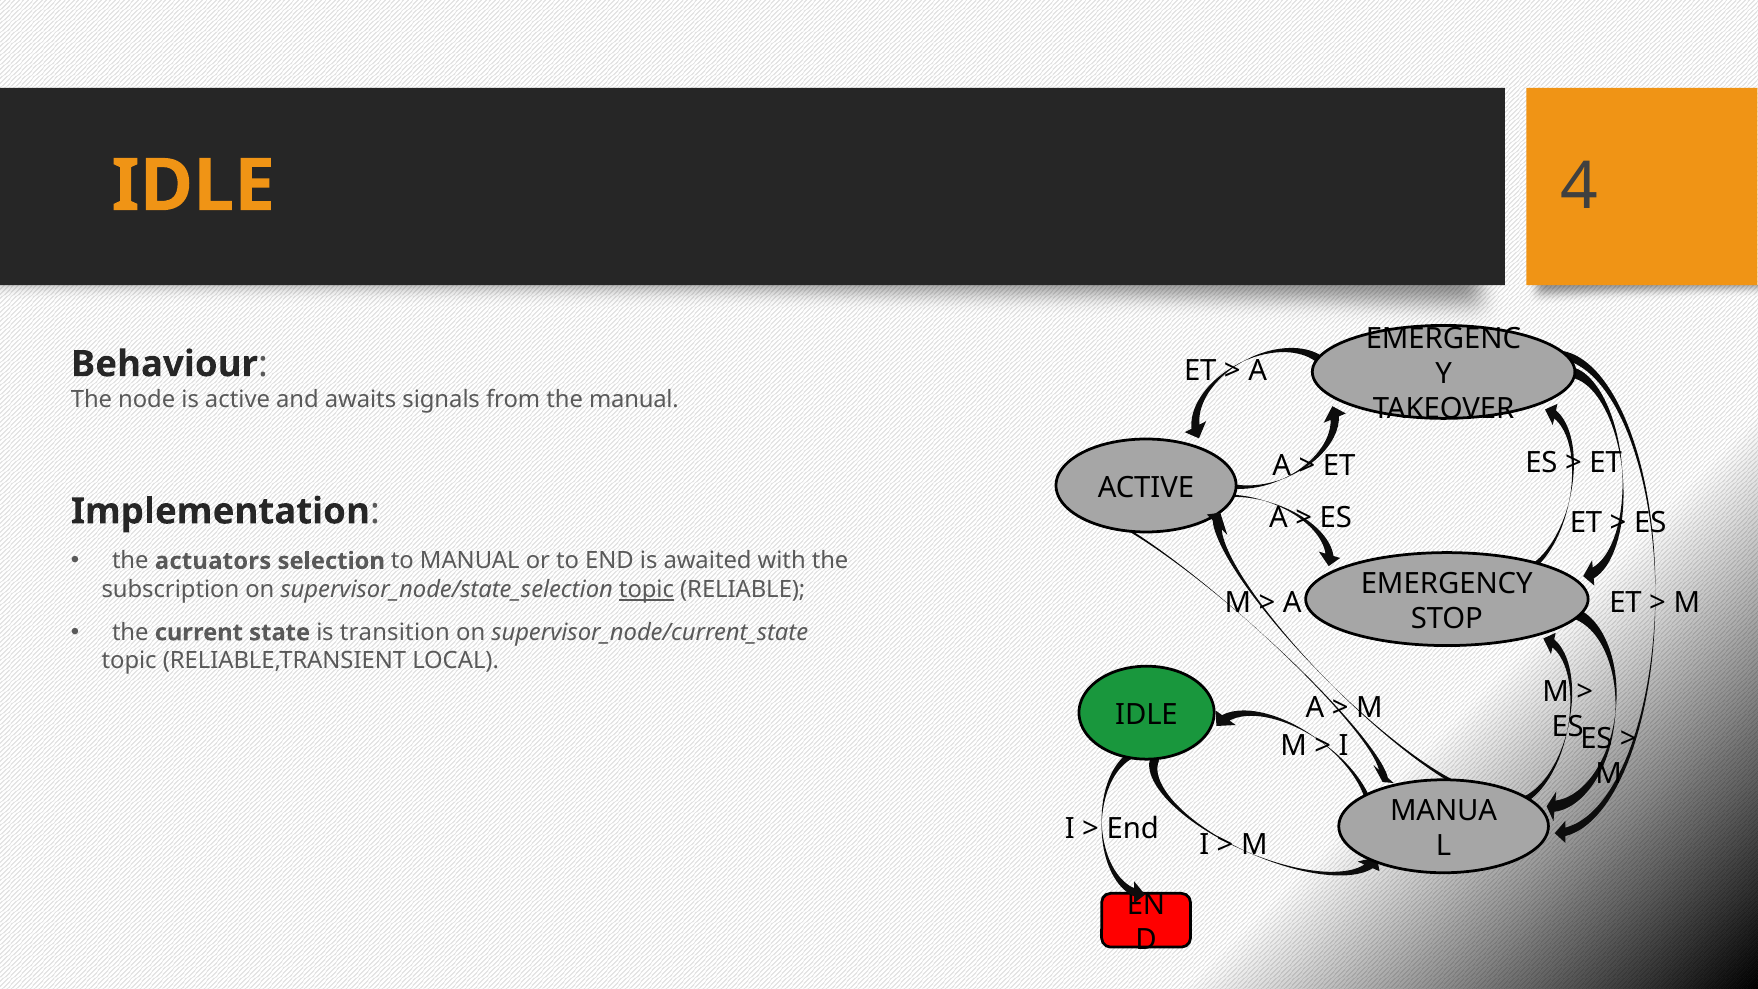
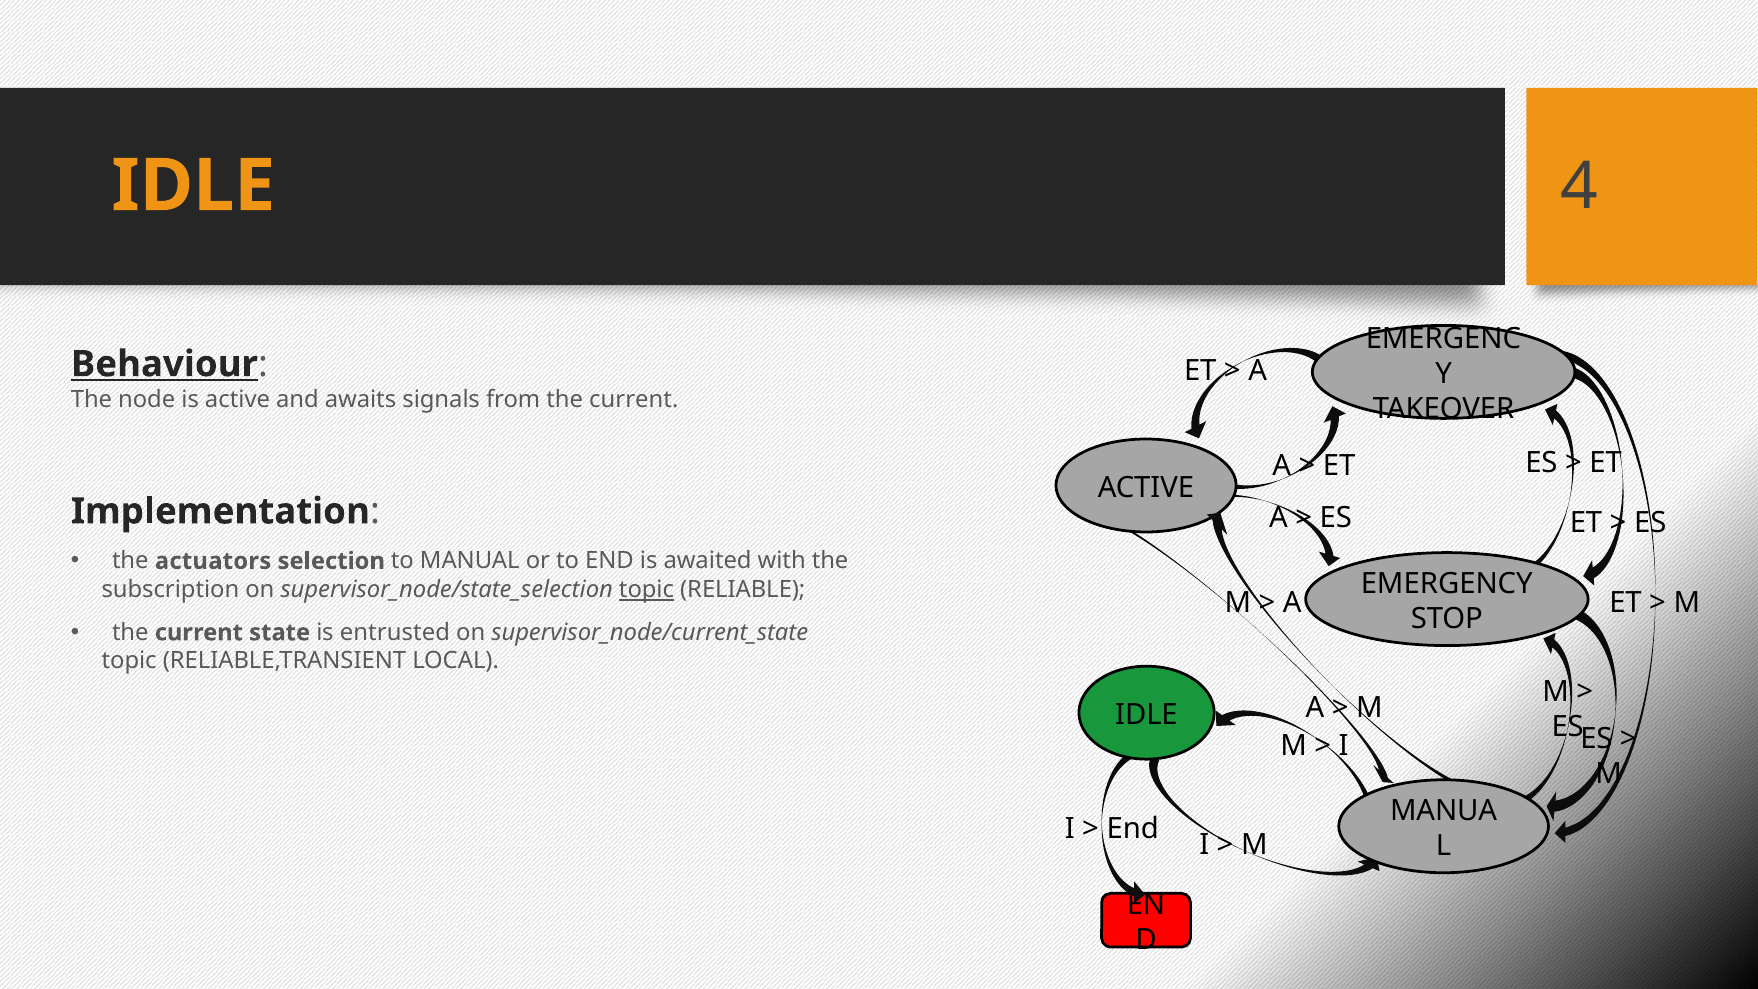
Behaviour underline: none -> present (164, 364)
from the manual: manual -> current (634, 399)
transition: transition -> entrusted (395, 632)
